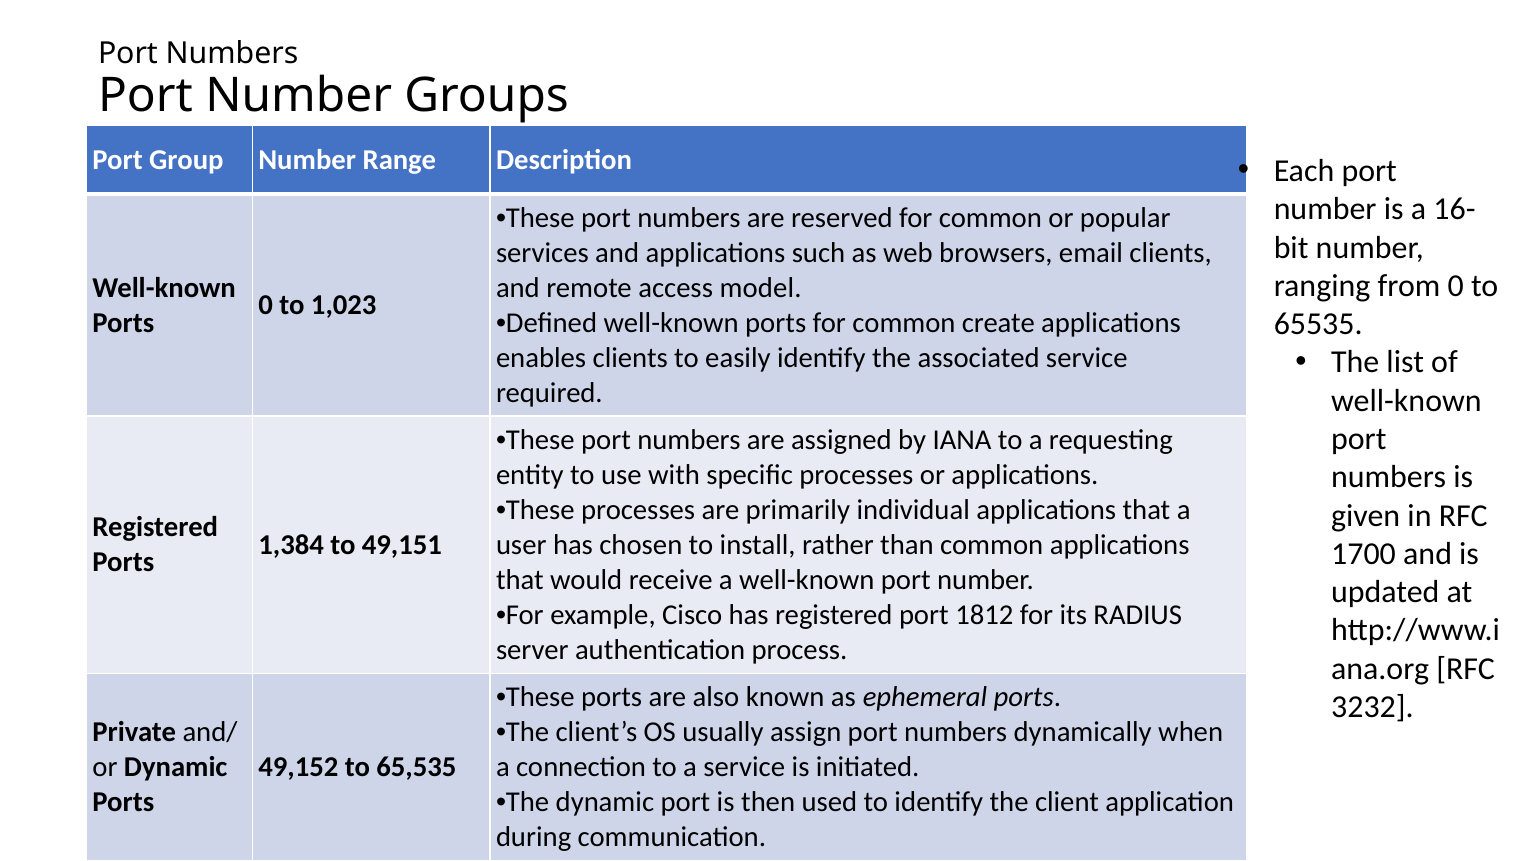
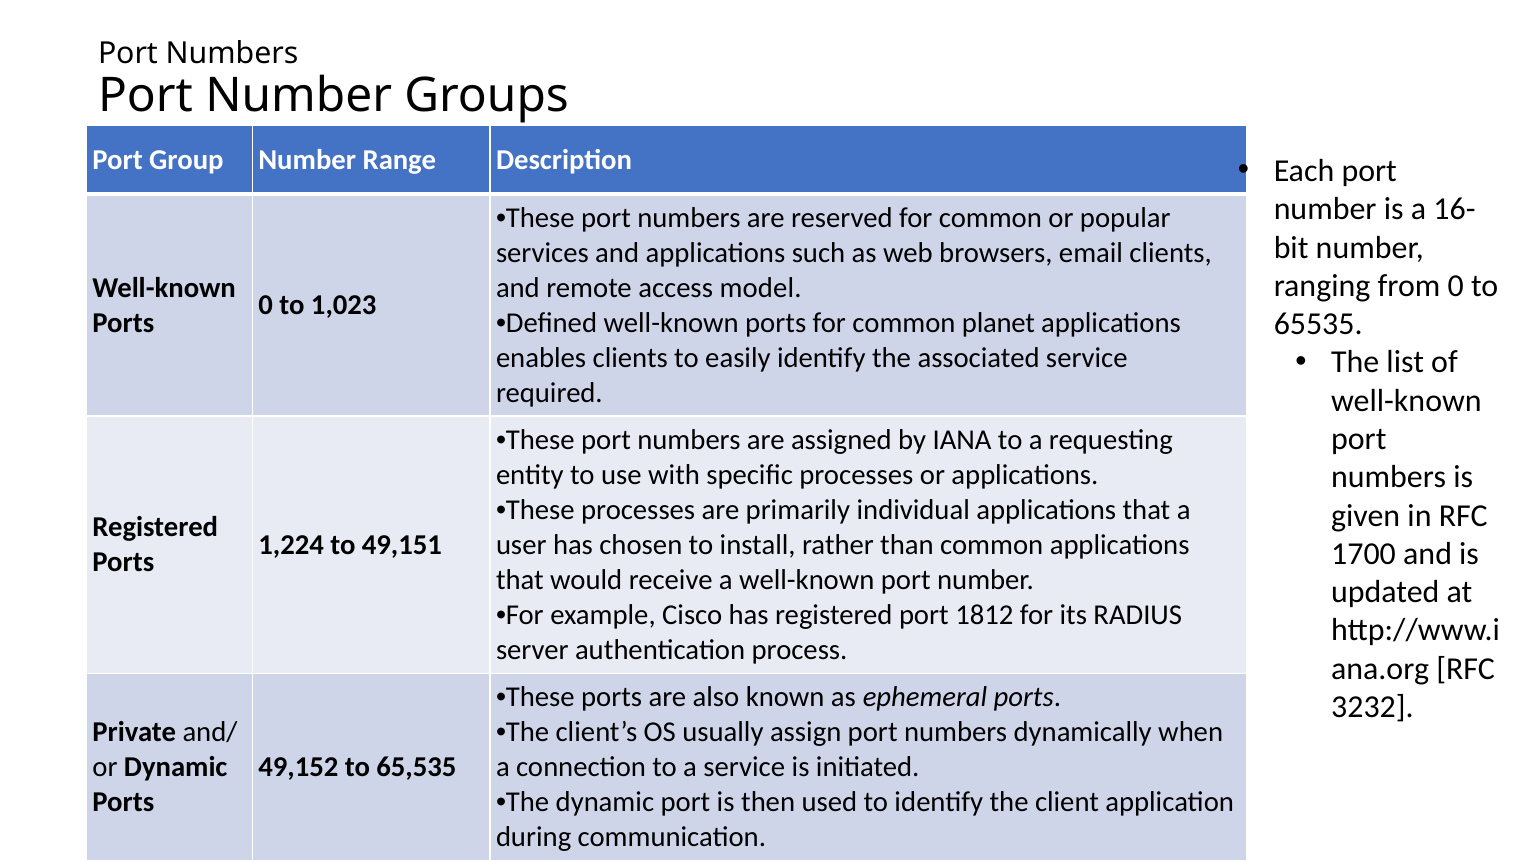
create: create -> planet (998, 323)
1,384: 1,384 -> 1,224 (291, 545)
